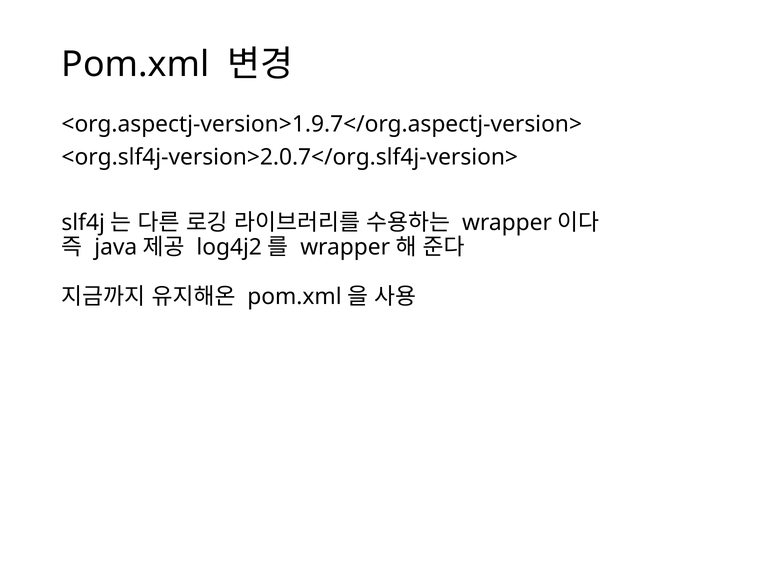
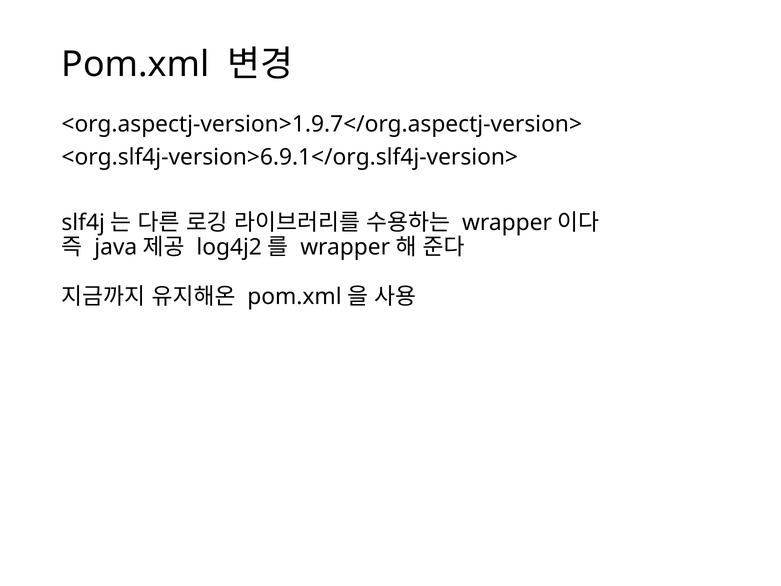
<org.slf4j-version>2.0.7</org.slf4j-version>: <org.slf4j-version>2.0.7</org.slf4j-version> -> <org.slf4j-version>6.9.1</org.slf4j-version> (290, 157)
